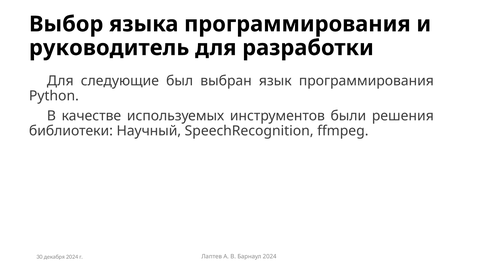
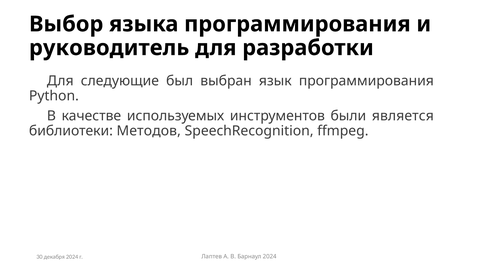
решения: решения -> является (403, 116)
Научный: Научный -> Методов (149, 131)
